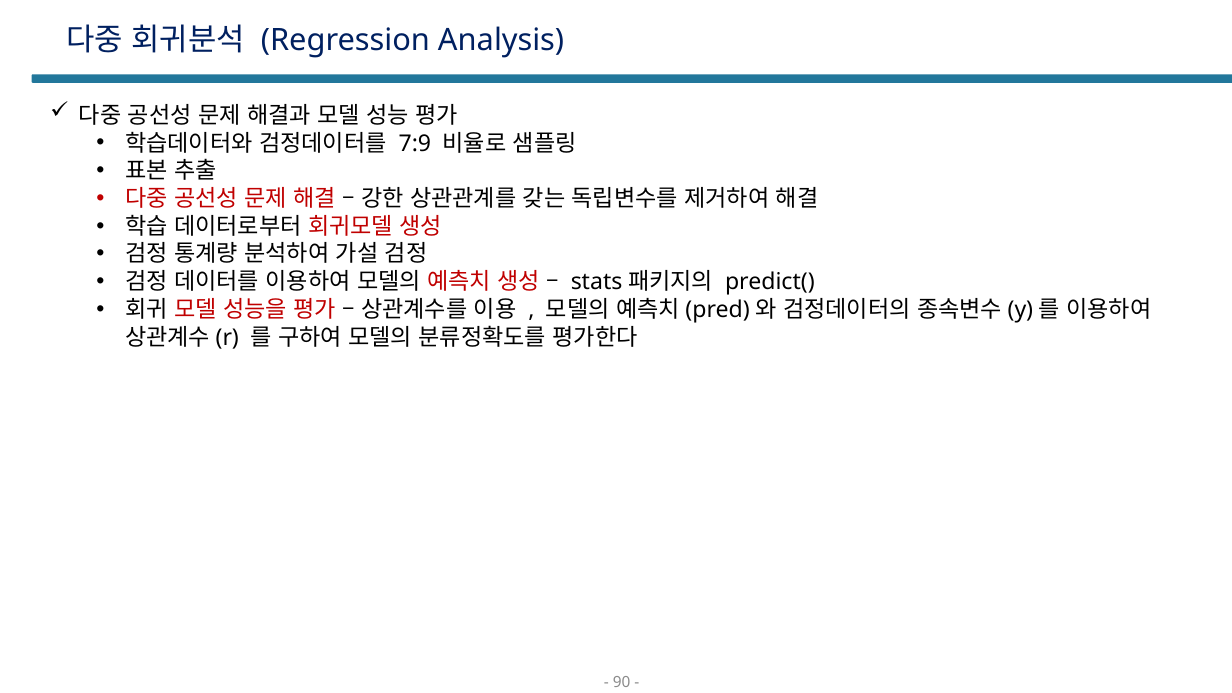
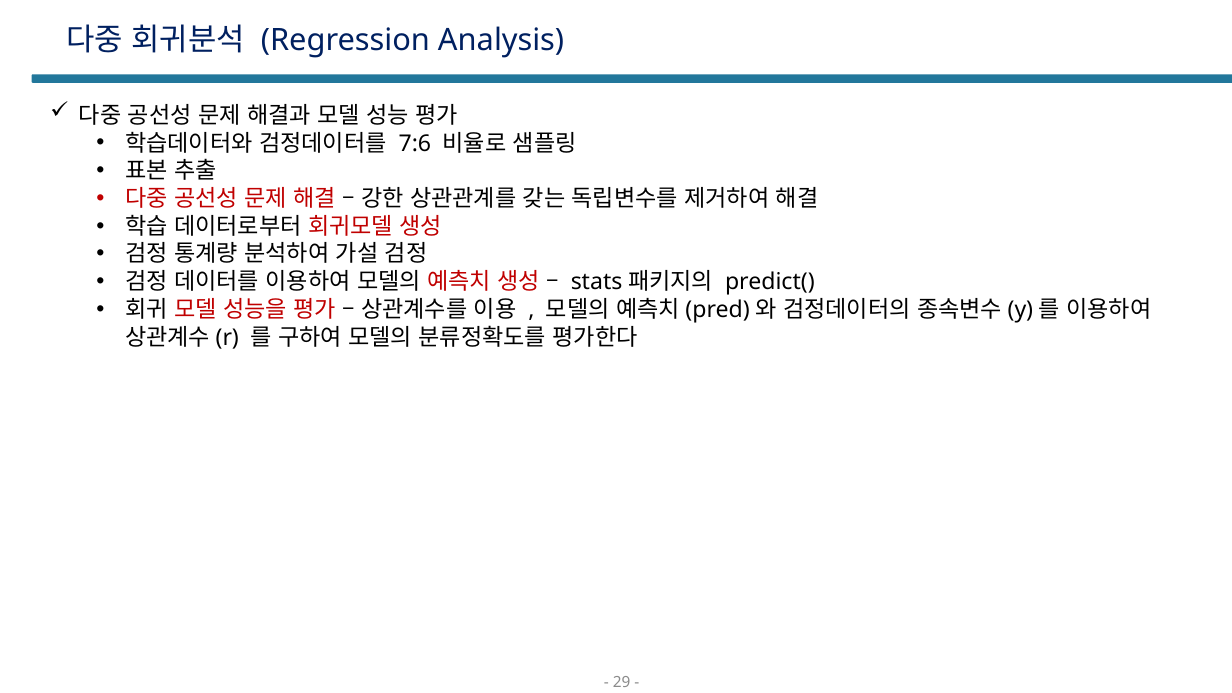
7:9: 7:9 -> 7:6 (415, 143)
90: 90 -> 29 (622, 682)
